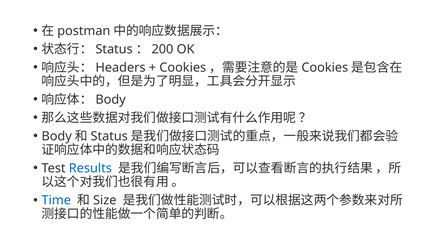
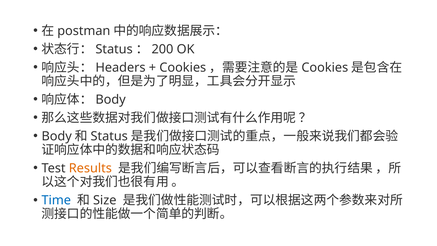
Results colour: blue -> orange (90, 168)
